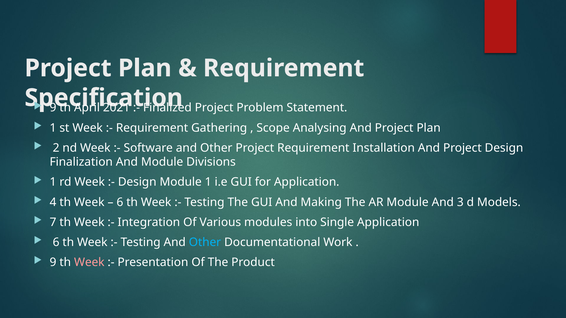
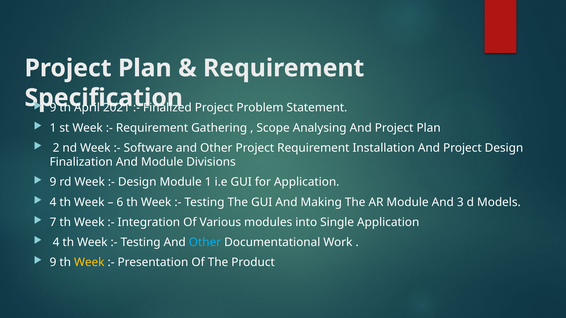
1: 1 -> 9 (53, 182)
6: 6 -> 4 (56, 242)
Week colour: pink -> yellow (89, 263)
